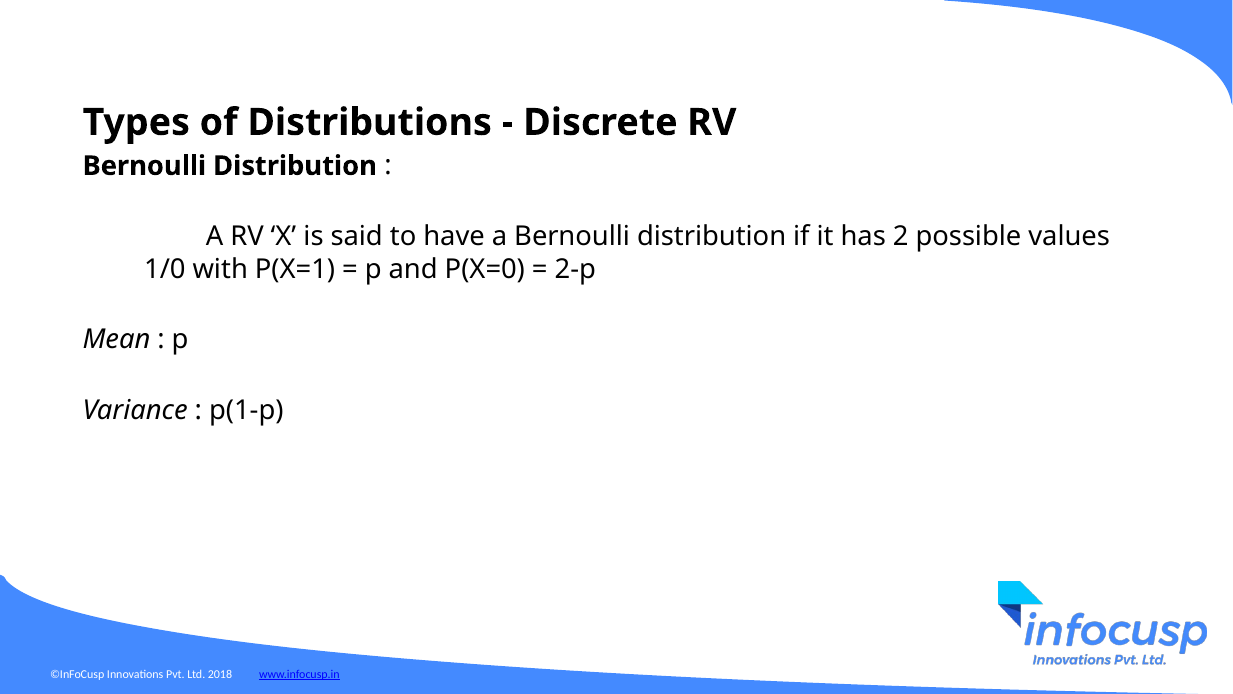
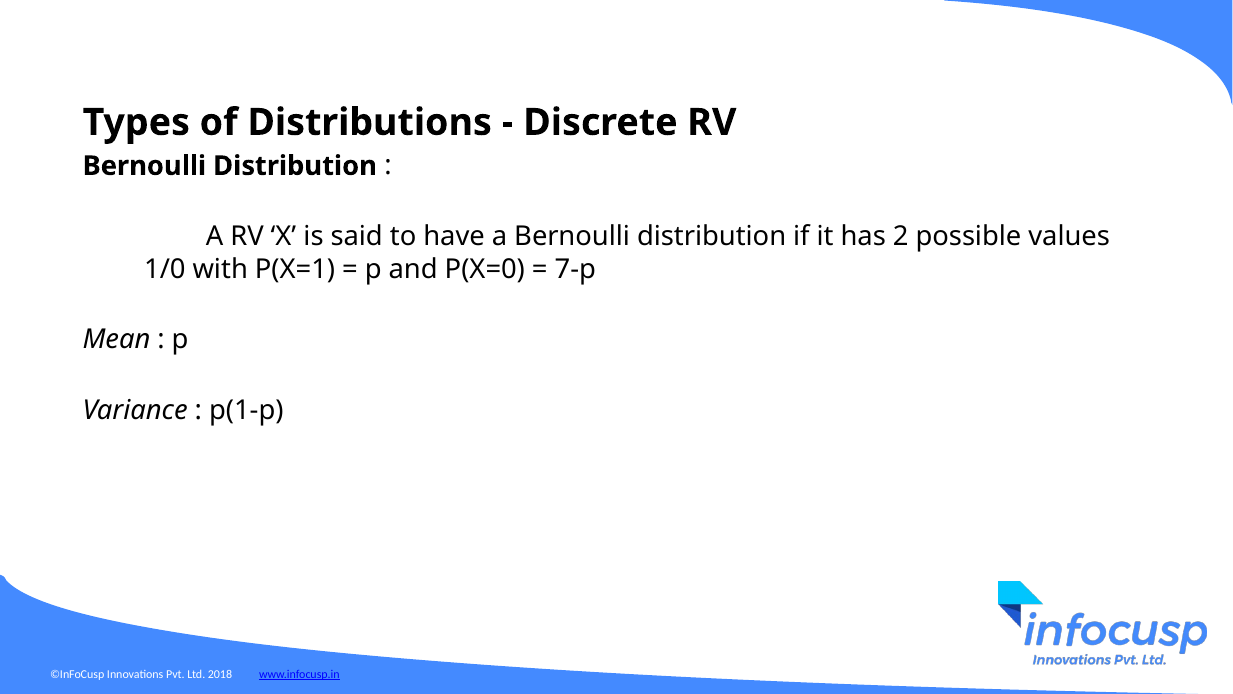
2-p: 2-p -> 7-p (575, 269)
